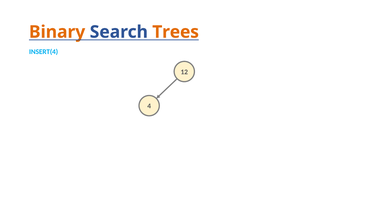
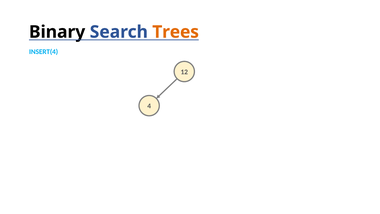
Binary colour: orange -> black (57, 32)
